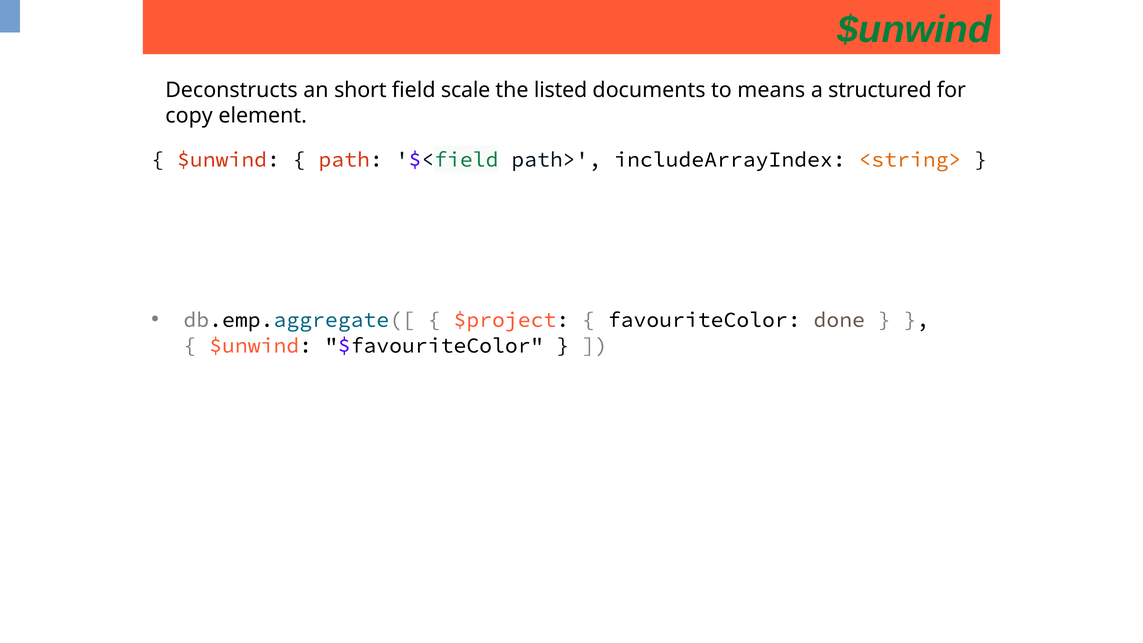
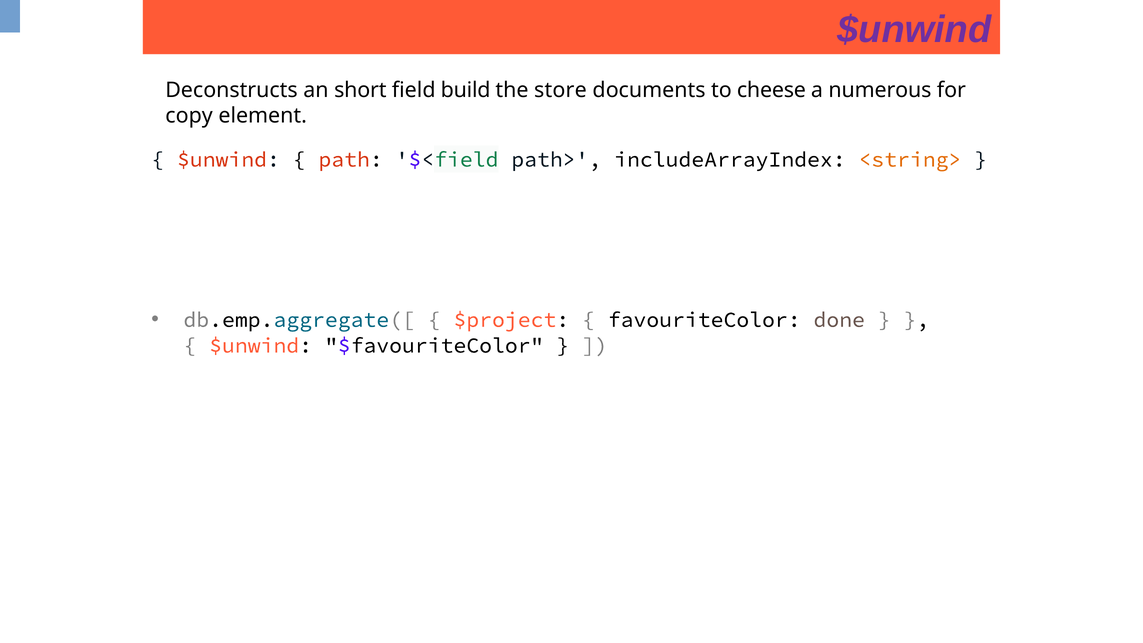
$unwind colour: green -> purple (914, 30)
scale: scale -> build (466, 90)
listed: listed -> store (560, 90)
means: means -> cheese (771, 90)
structured: structured -> numerous (880, 90)
